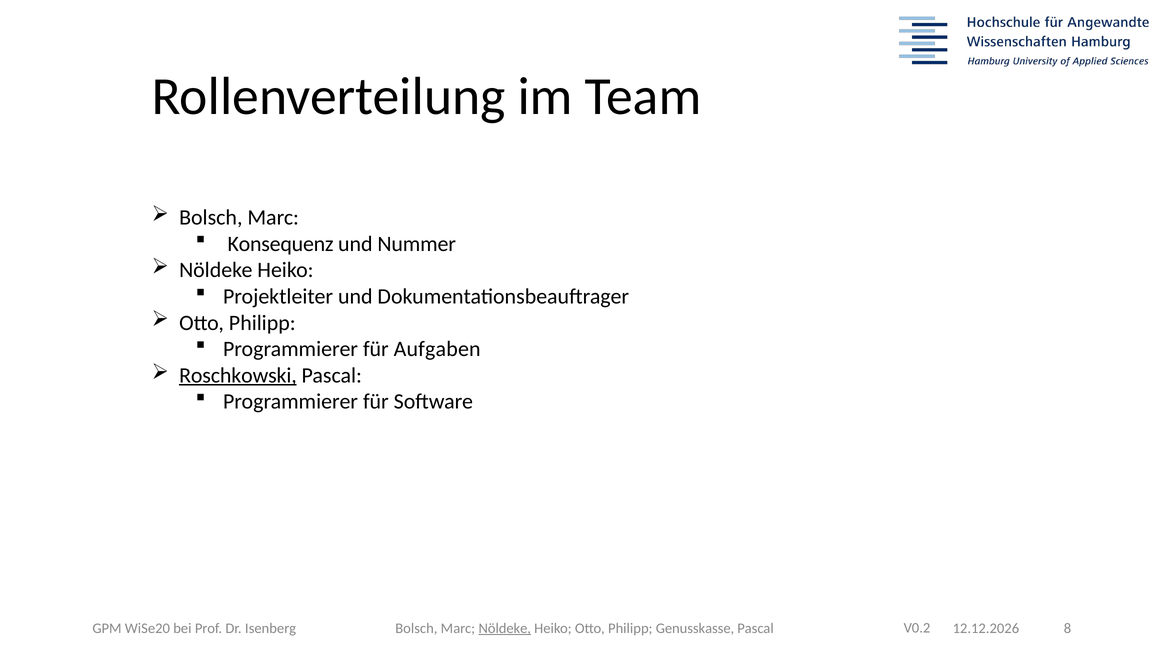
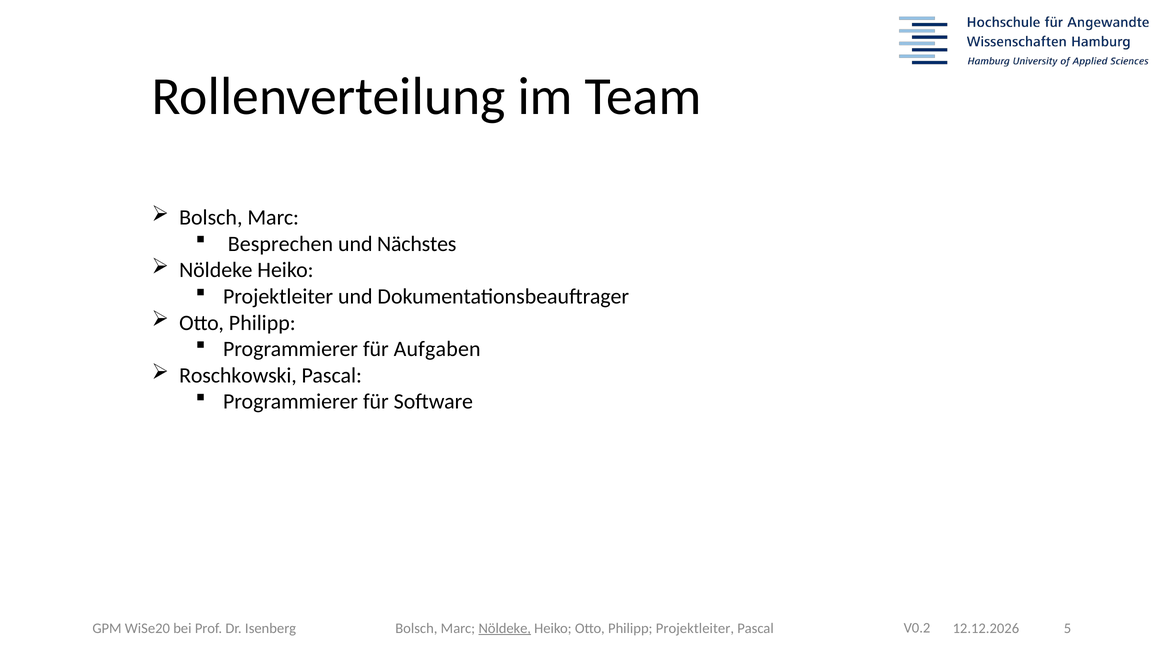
Konsequenz: Konsequenz -> Besprechen (280, 244)
Nummer: Nummer -> Nächstes (417, 244)
Roschkowski underline: present -> none (238, 376)
Philipp Genusskasse: Genusskasse -> Projektleiter (695, 628)
8: 8 -> 5 (1067, 628)
